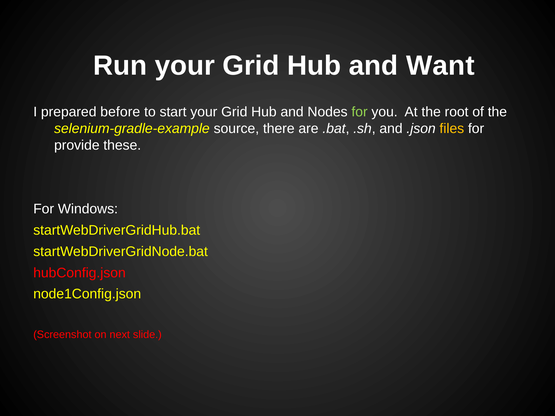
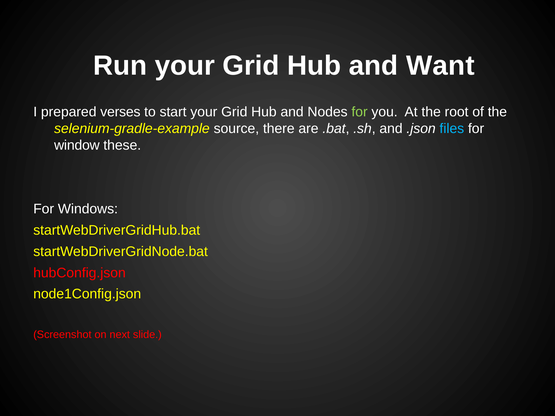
before: before -> verses (120, 112)
files colour: yellow -> light blue (452, 129)
provide: provide -> window (77, 145)
